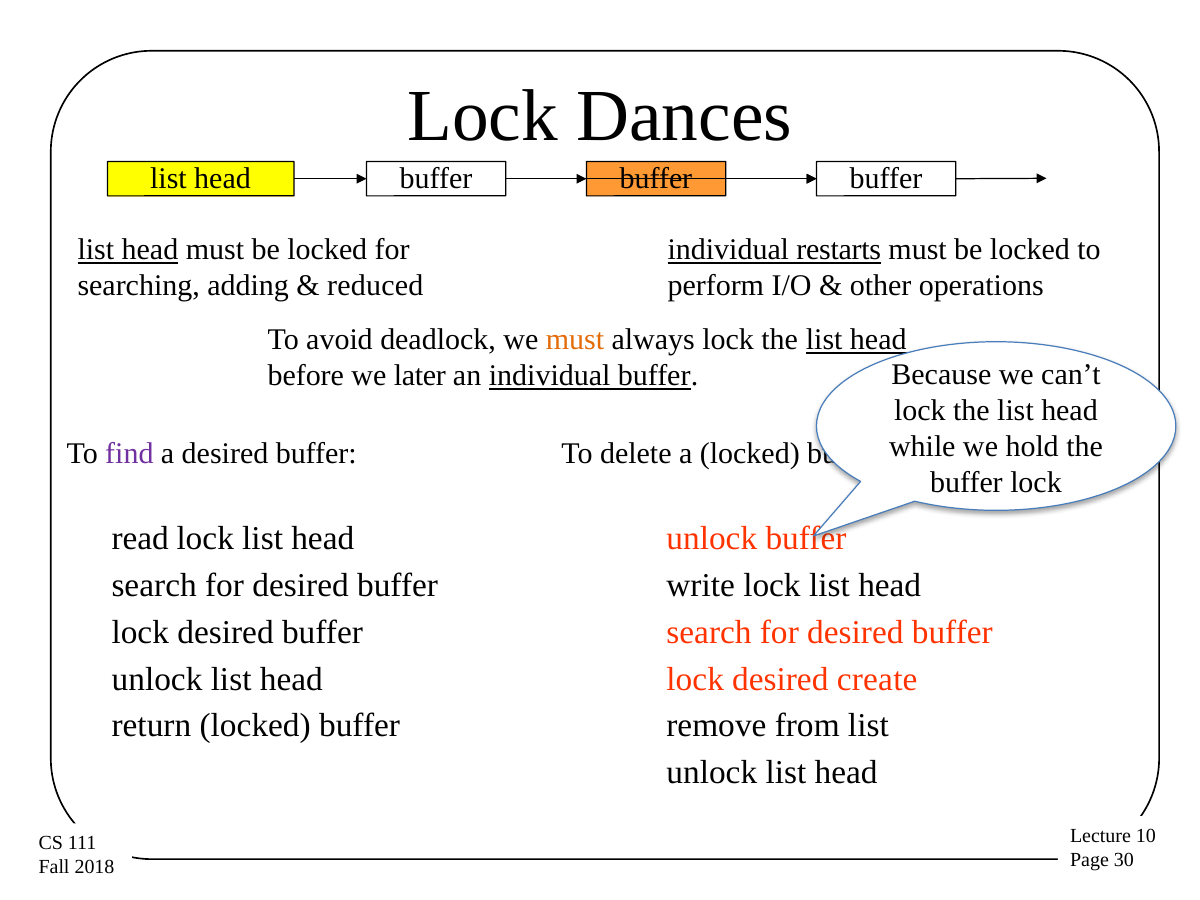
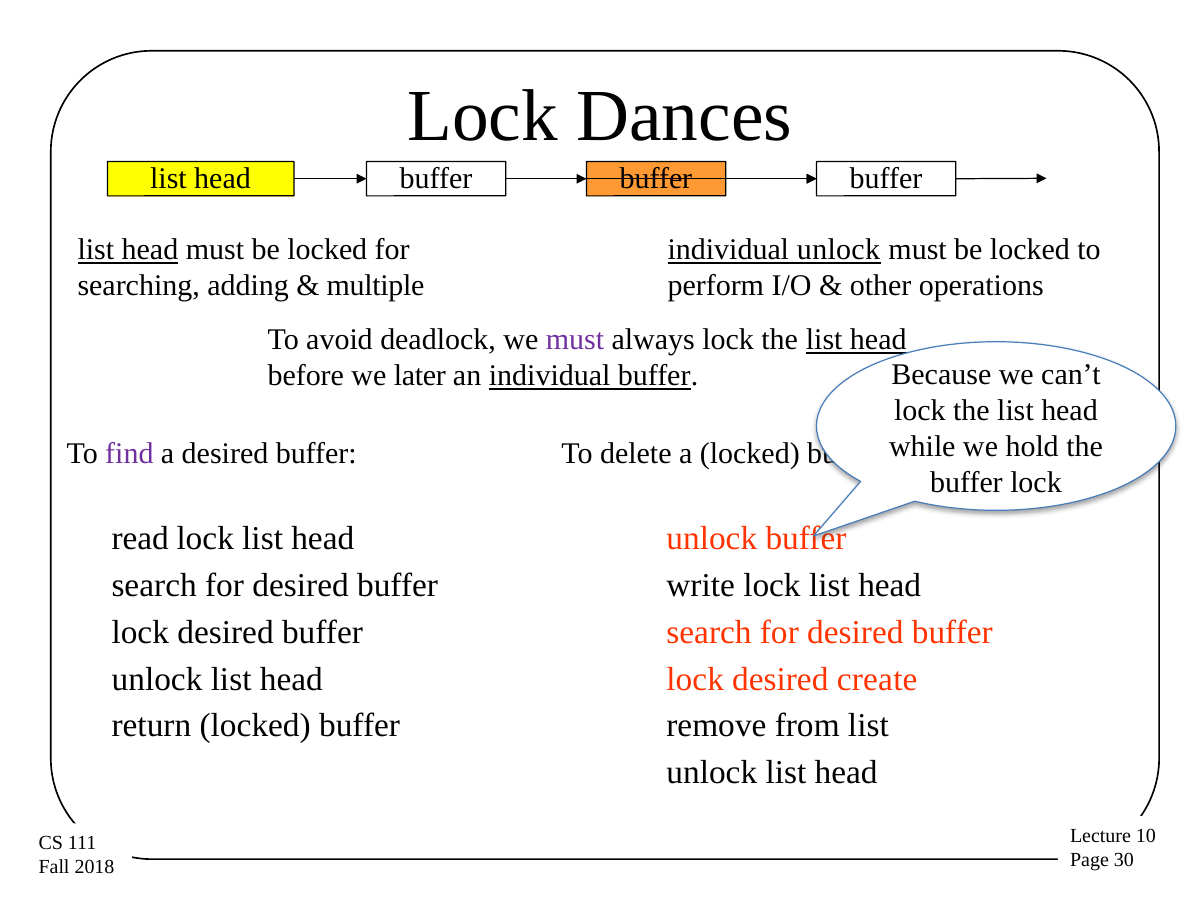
individual restarts: restarts -> unlock (839, 250)
reduced: reduced -> multiple (376, 286)
must colour: orange -> purple (575, 340)
